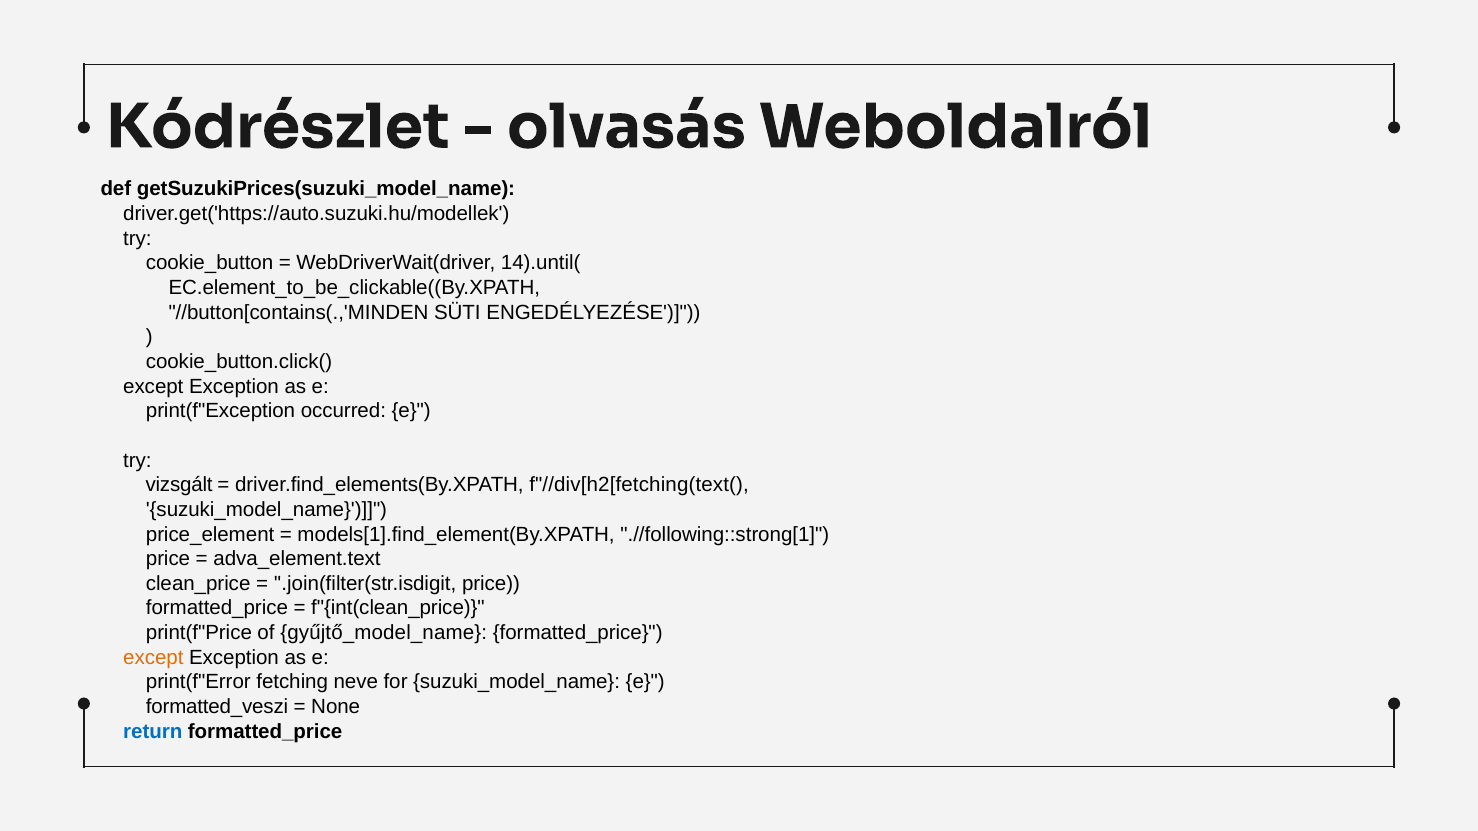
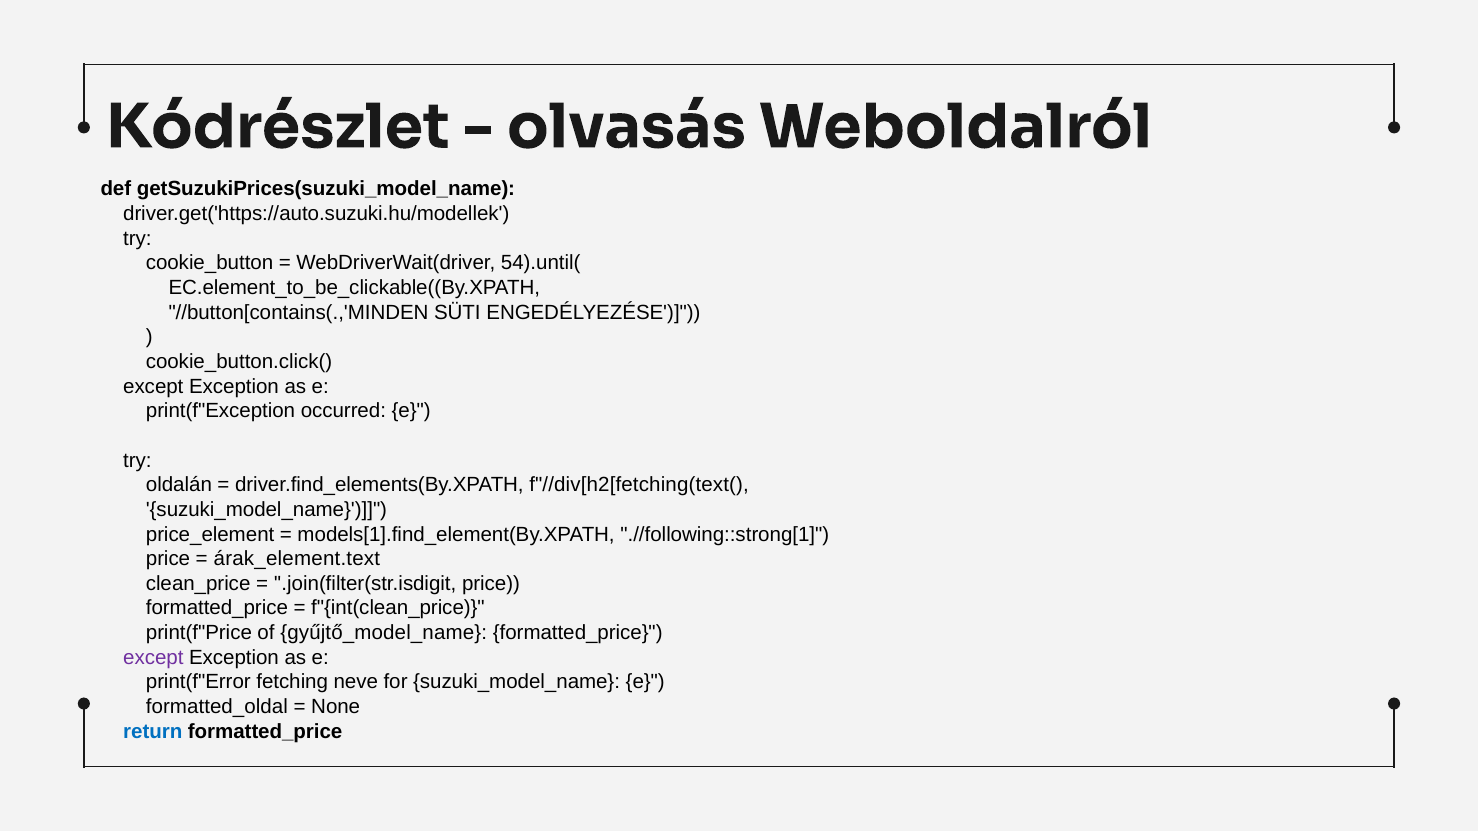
14).until(: 14).until( -> 54).until( (541, 263)
vizsgált: vizsgált -> oldalán (179, 485)
adva_element.text: adva_element.text -> árak_element.text (297, 559)
except colour: orange -> purple (153, 658)
formatted_veszi: formatted_veszi -> formatted_oldal (217, 707)
